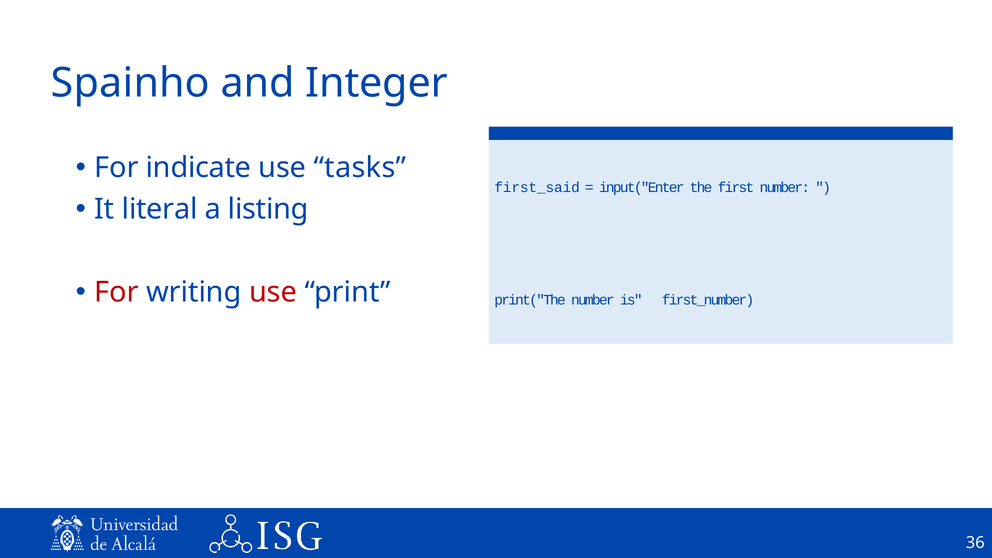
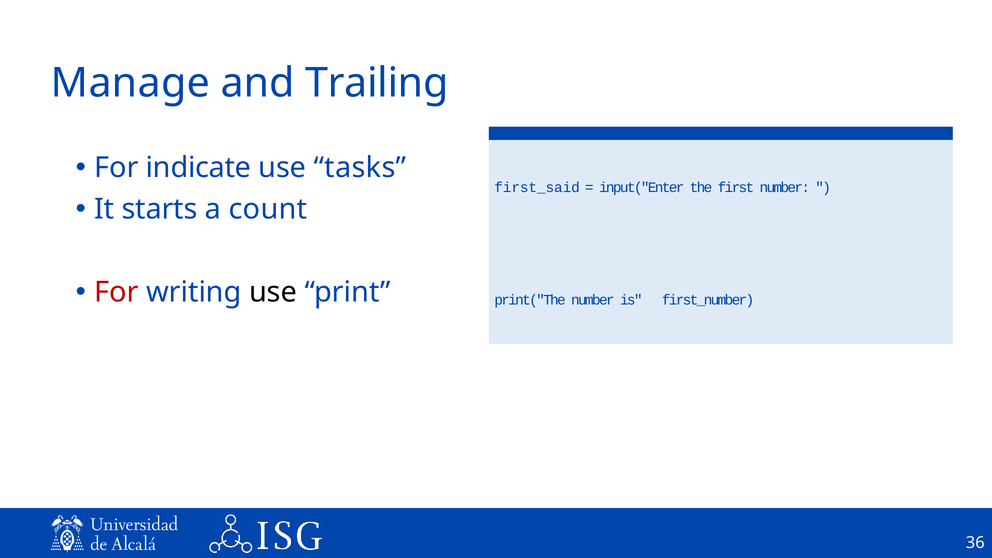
Spainho: Spainho -> Manage (130, 83)
Integer: Integer -> Trailing (377, 83)
literal: literal -> starts (160, 209)
listing: listing -> count (268, 209)
use colour: red -> black (273, 292)
